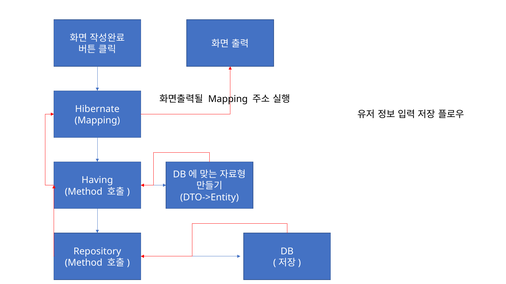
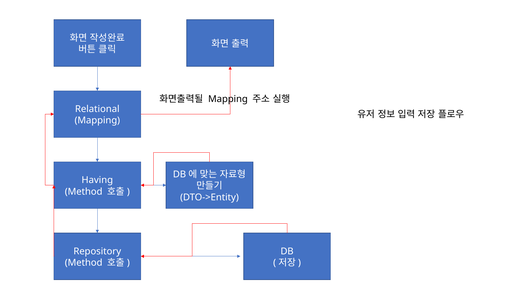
Hibernate: Hibernate -> Relational (97, 109)
